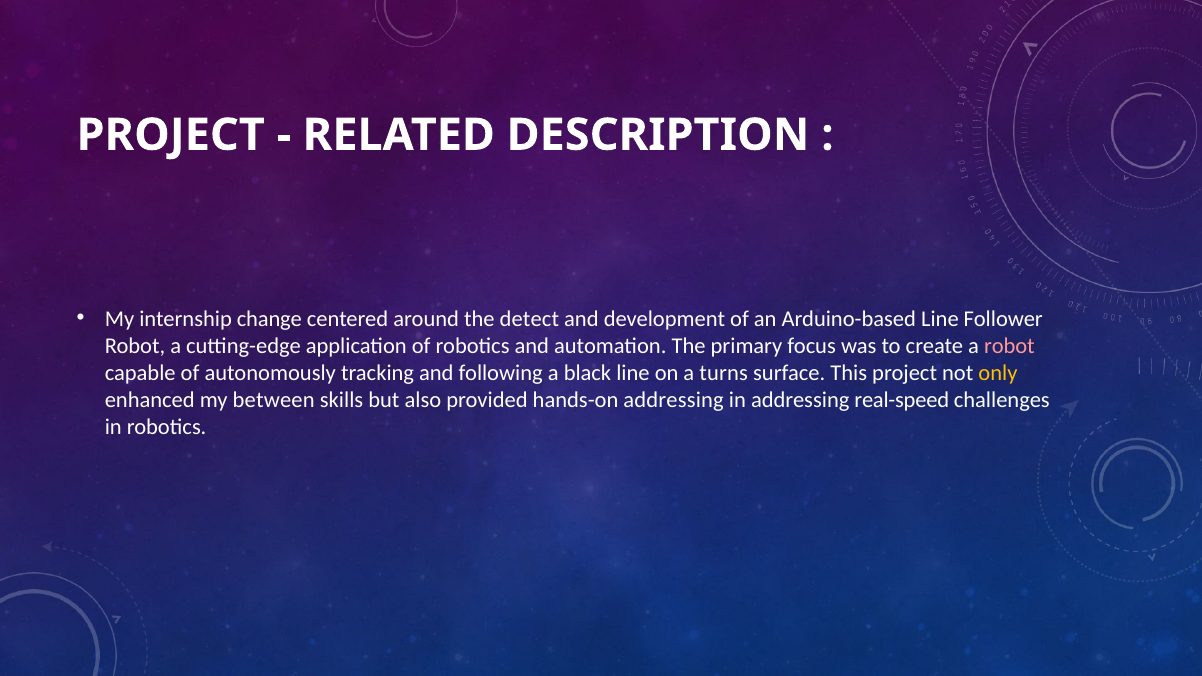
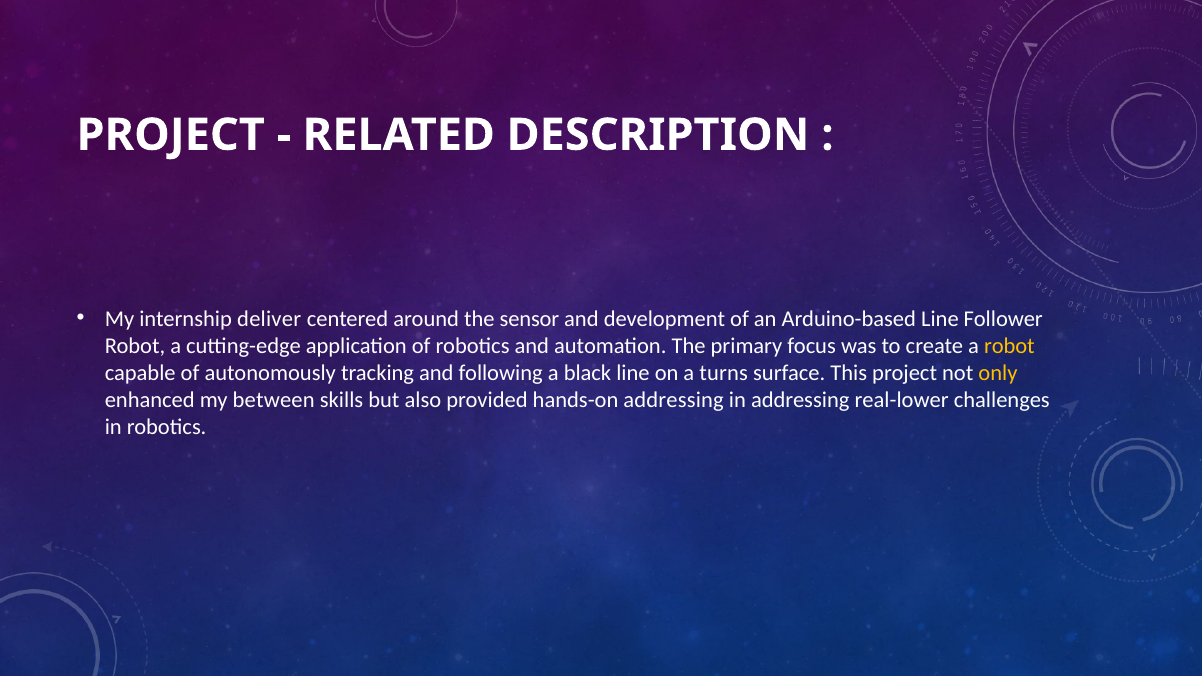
change: change -> deliver (269, 319)
detect: detect -> sensor (529, 319)
robot colour: pink -> yellow (1009, 346)
real-speed: real-speed -> real-lower (902, 400)
